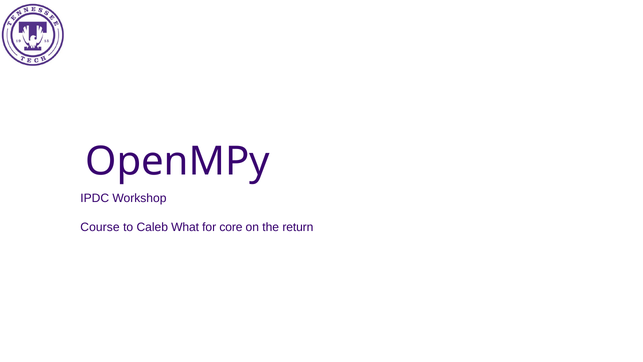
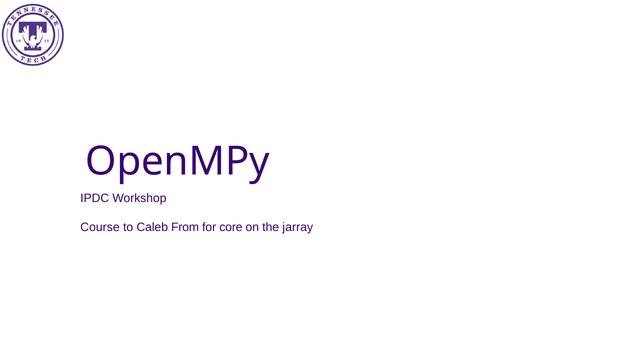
What: What -> From (185, 227)
return: return -> jarray (298, 227)
